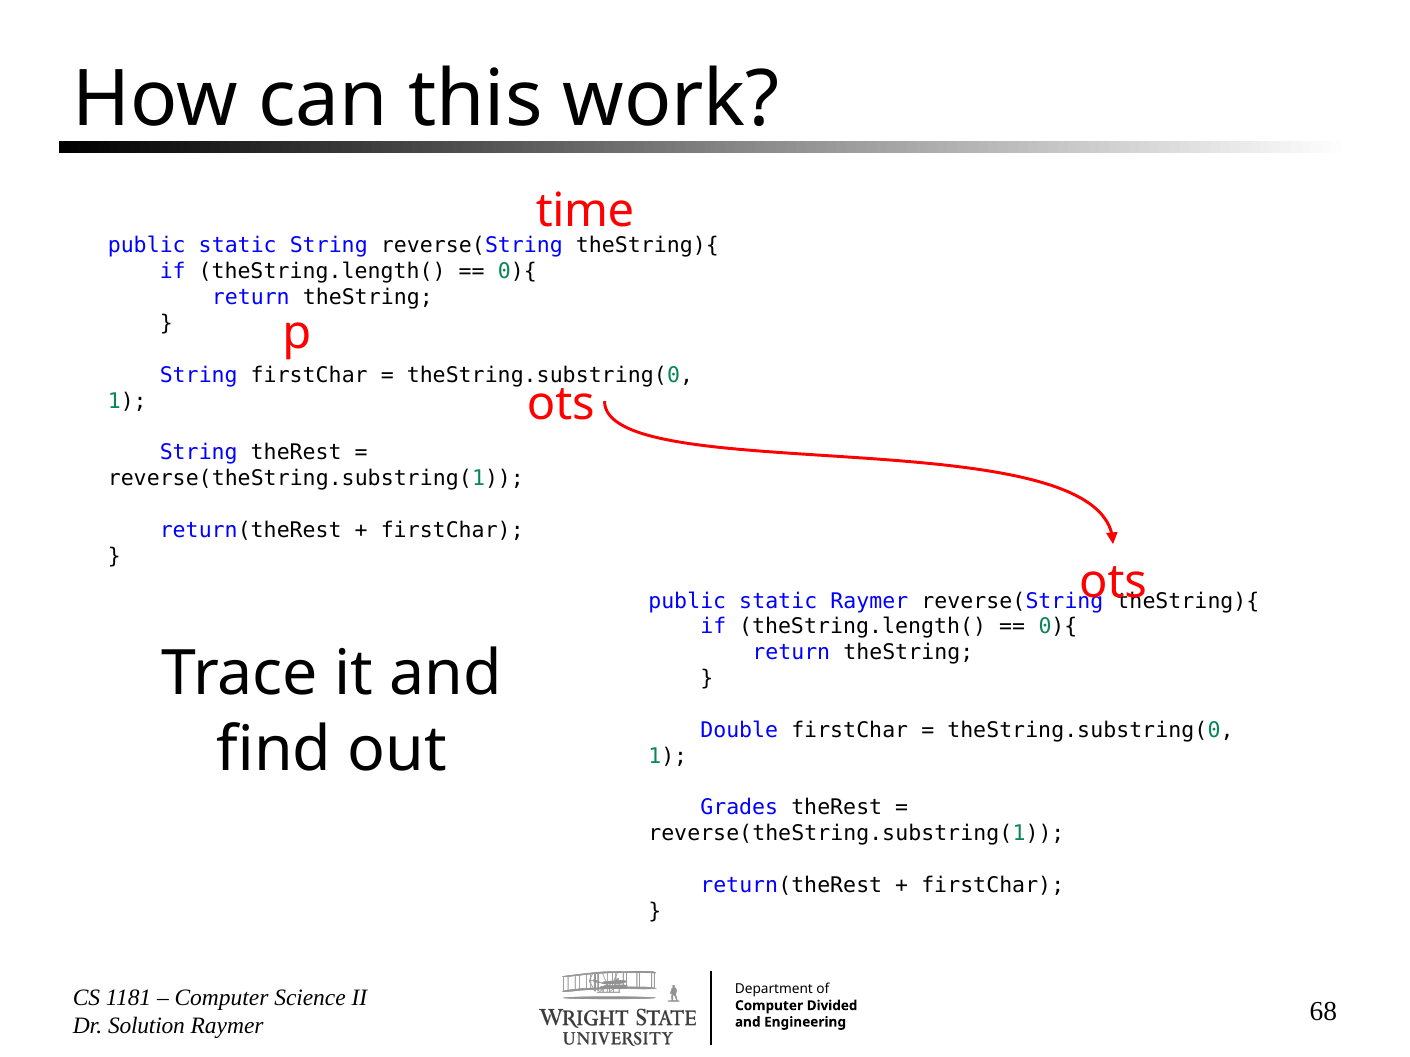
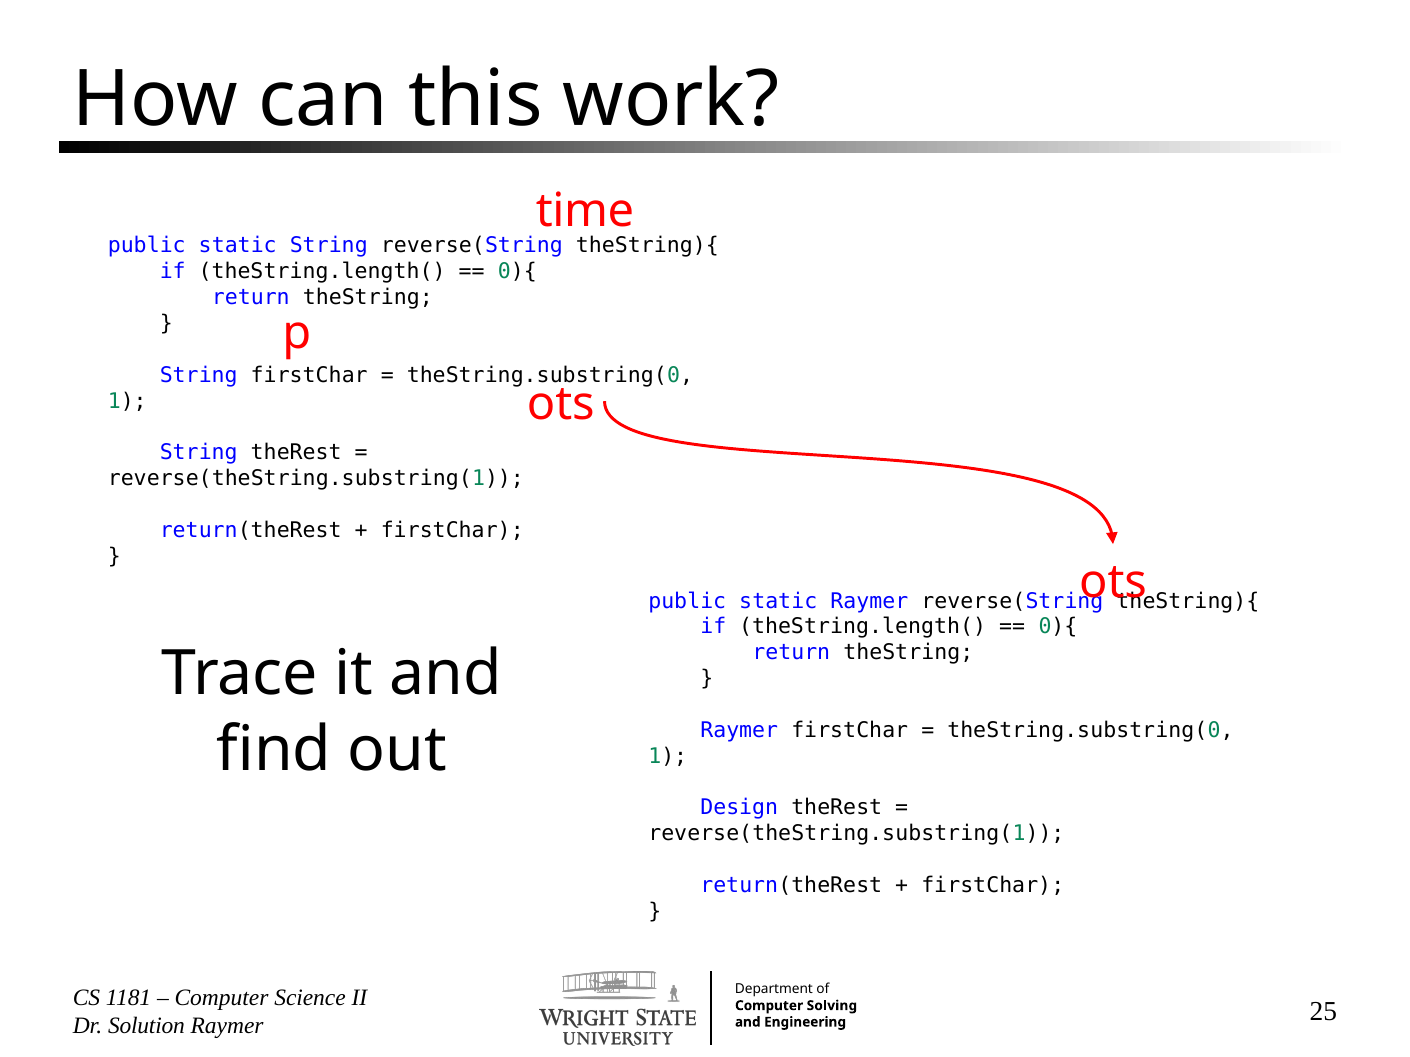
Double: Double -> Raymer (739, 731)
Grades: Grades -> Design (739, 808)
Divided: Divided -> Solving (832, 1006)
68: 68 -> 25 (1323, 1012)
